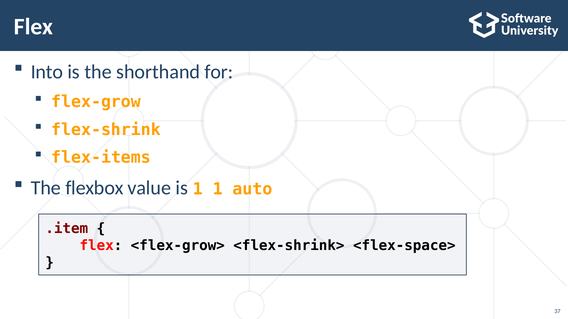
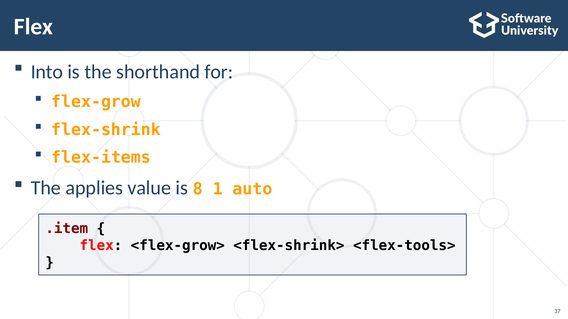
flexbox: flexbox -> applies (94, 188)
is 1: 1 -> 8 (198, 189)
<flex-space>: <flex-space> -> <flex-tools> (404, 246)
